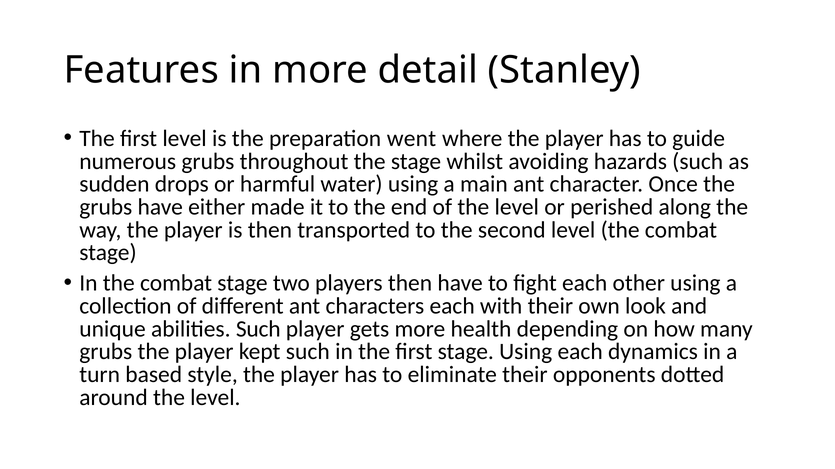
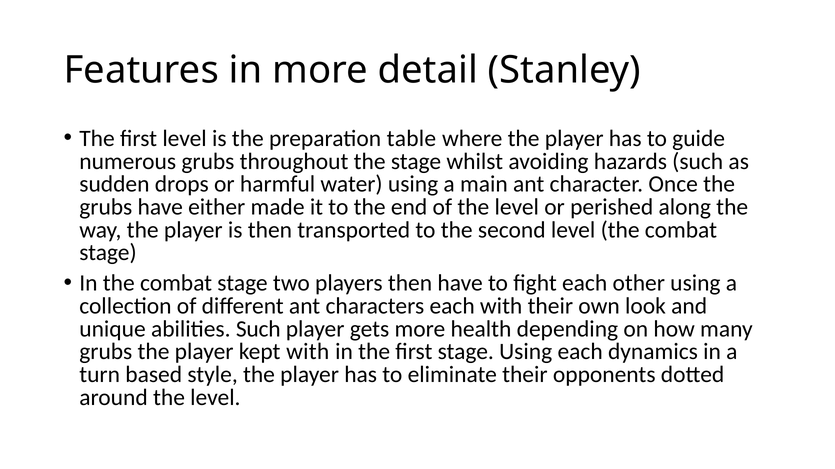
went: went -> table (411, 139)
kept such: such -> with (308, 352)
